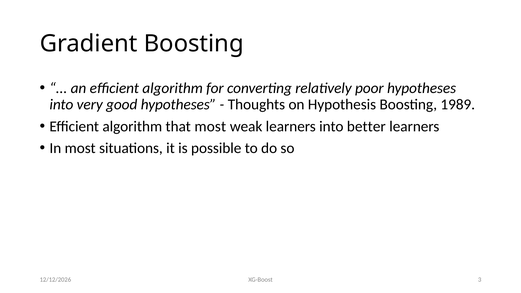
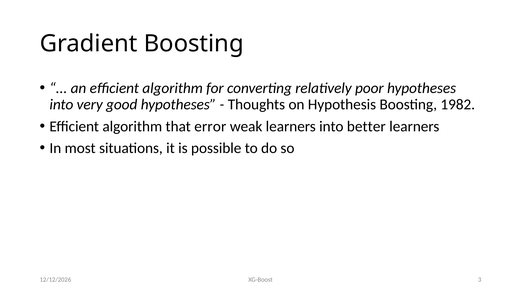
1989: 1989 -> 1982 (458, 105)
that most: most -> error (210, 126)
